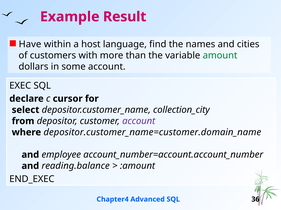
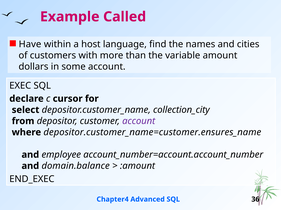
Result: Result -> Called (125, 17)
amount colour: green -> black (220, 56)
depositor.customer_name=customer.domain_name: depositor.customer_name=customer.domain_name -> depositor.customer_name=customer.ensures_name (152, 133)
reading.balance: reading.balance -> domain.balance (76, 166)
